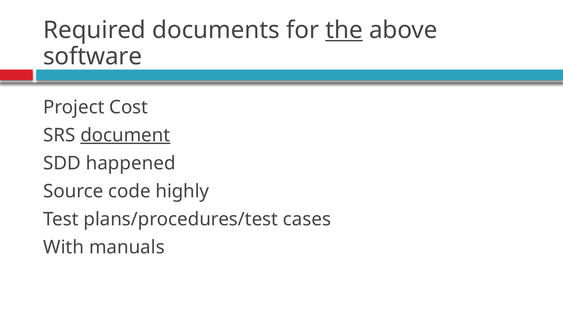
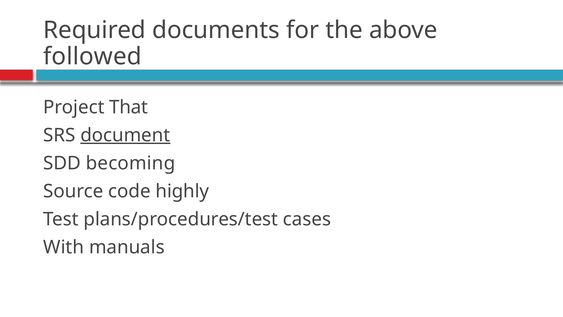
the underline: present -> none (344, 30)
software: software -> followed (92, 56)
Cost: Cost -> That (129, 107)
happened: happened -> becoming (131, 163)
